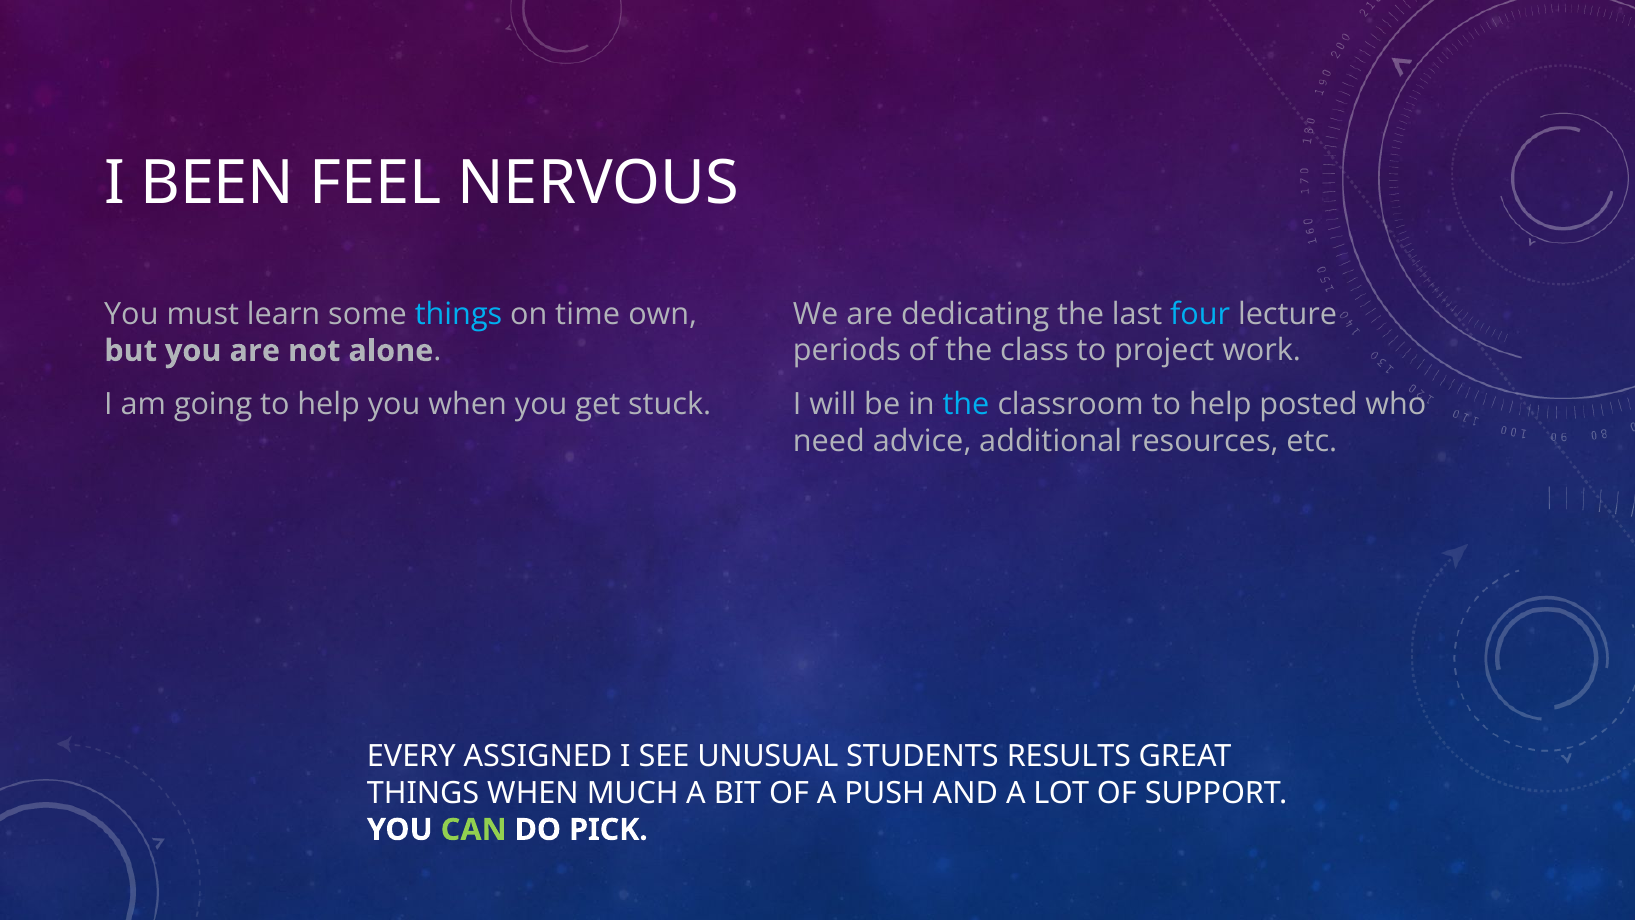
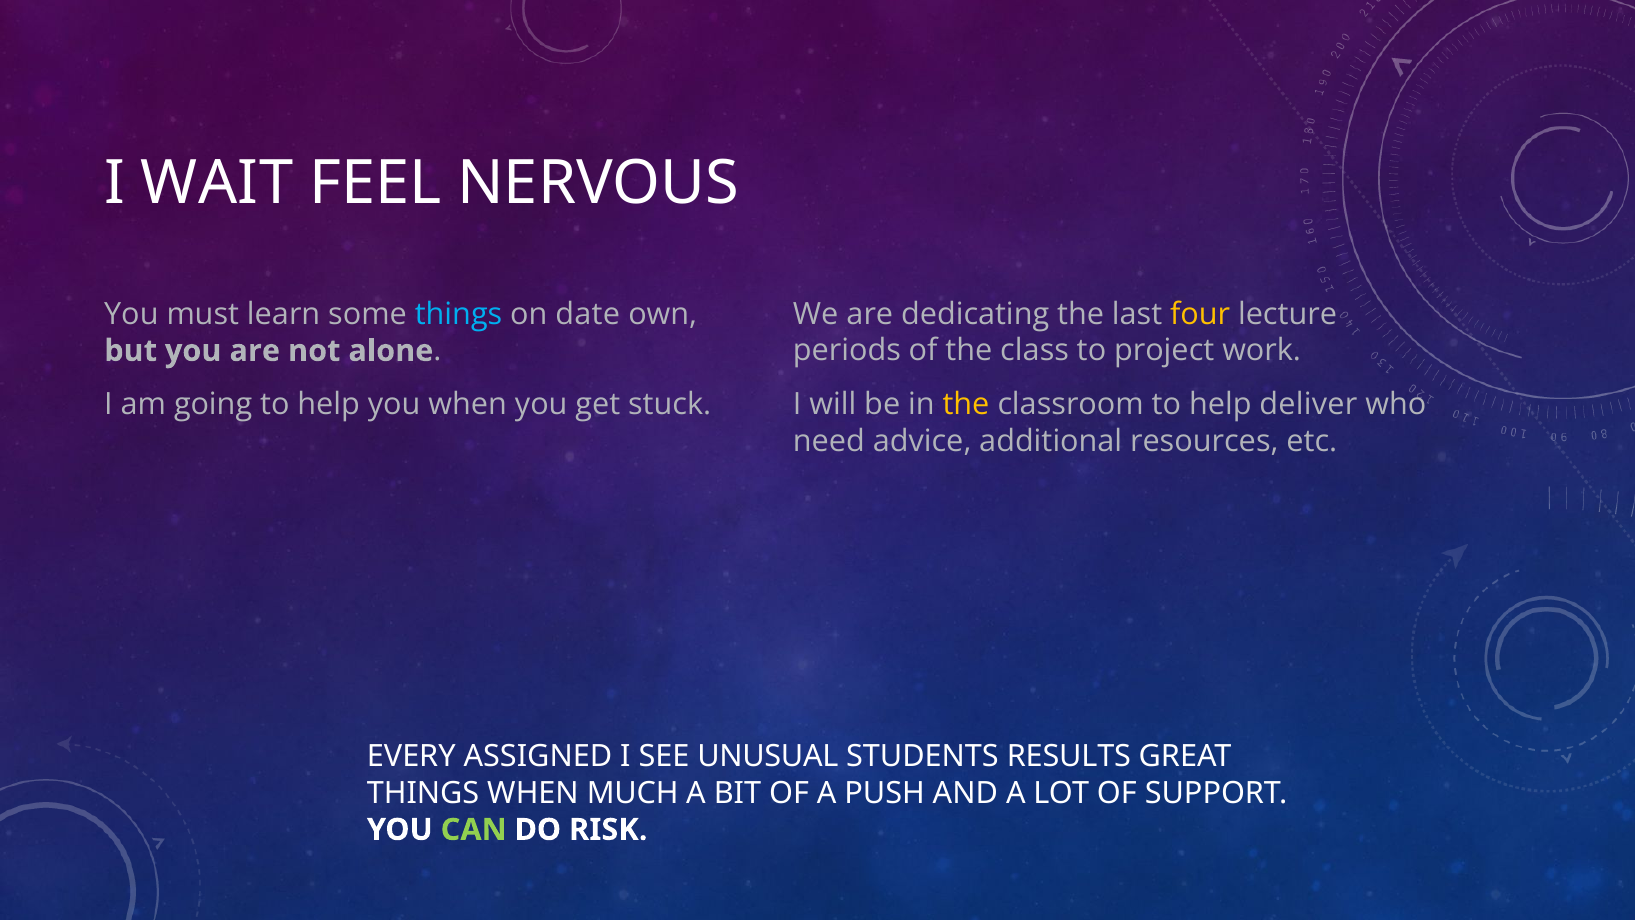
BEEN: BEEN -> WAIT (217, 184)
time: time -> date (588, 314)
four colour: light blue -> yellow (1200, 314)
the colour: light blue -> yellow (966, 405)
posted: posted -> deliver (1308, 405)
PICK: PICK -> RISK (608, 829)
